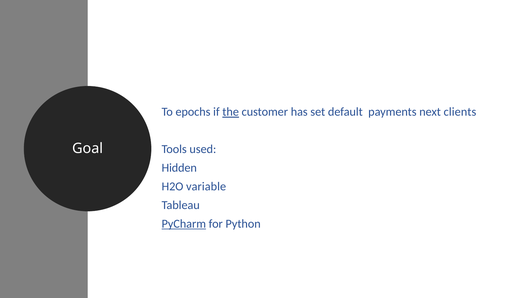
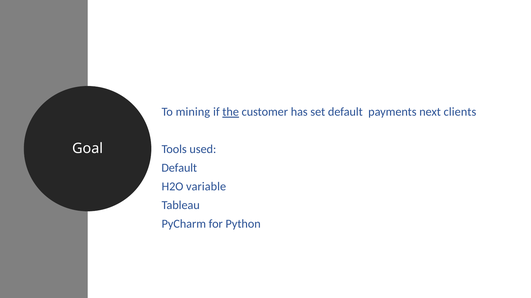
epochs: epochs -> mining (193, 112)
Hidden: Hidden -> Default (179, 168)
PyCharm underline: present -> none (184, 224)
